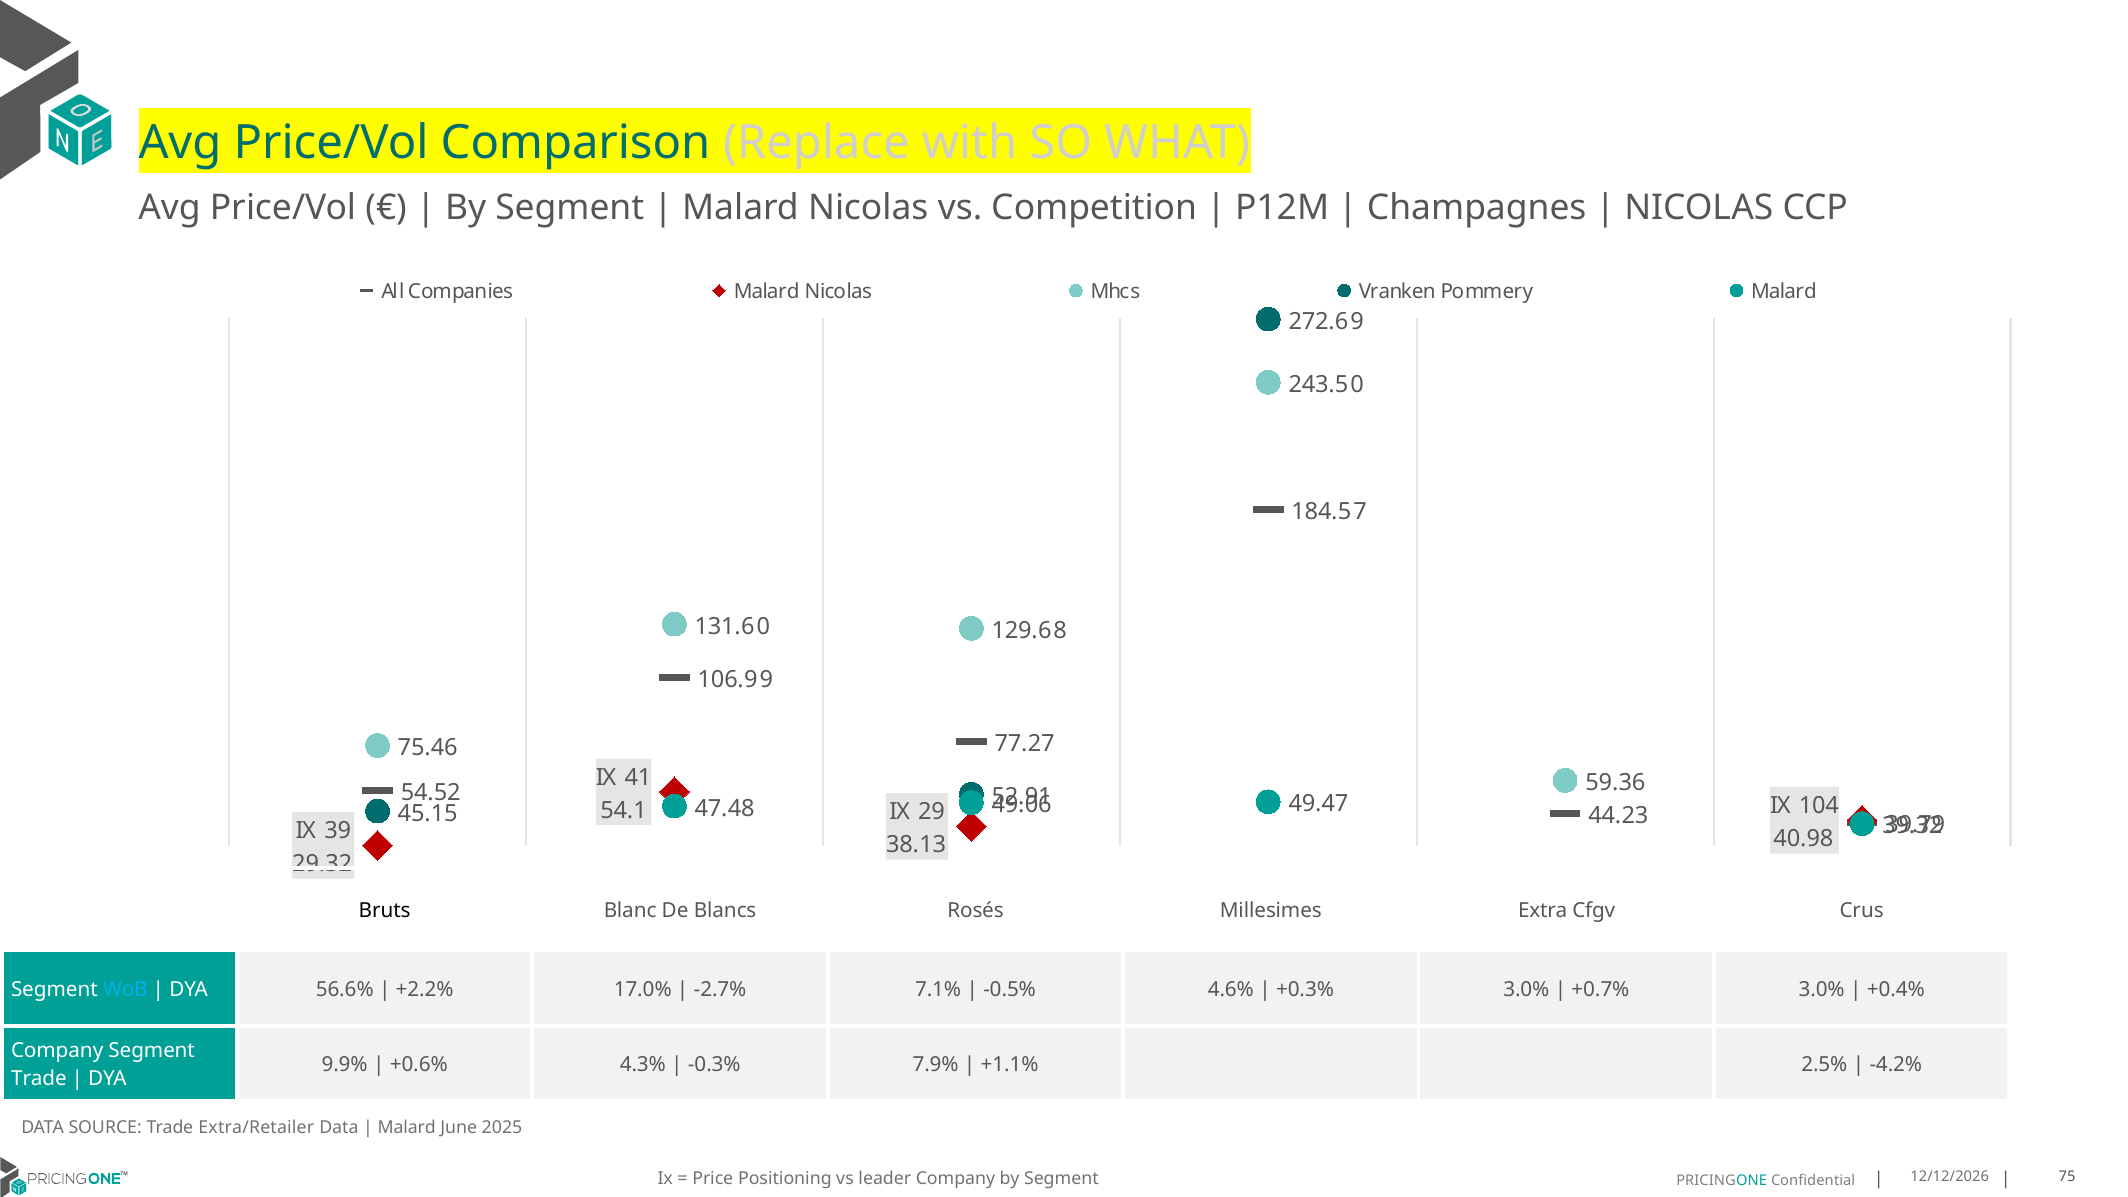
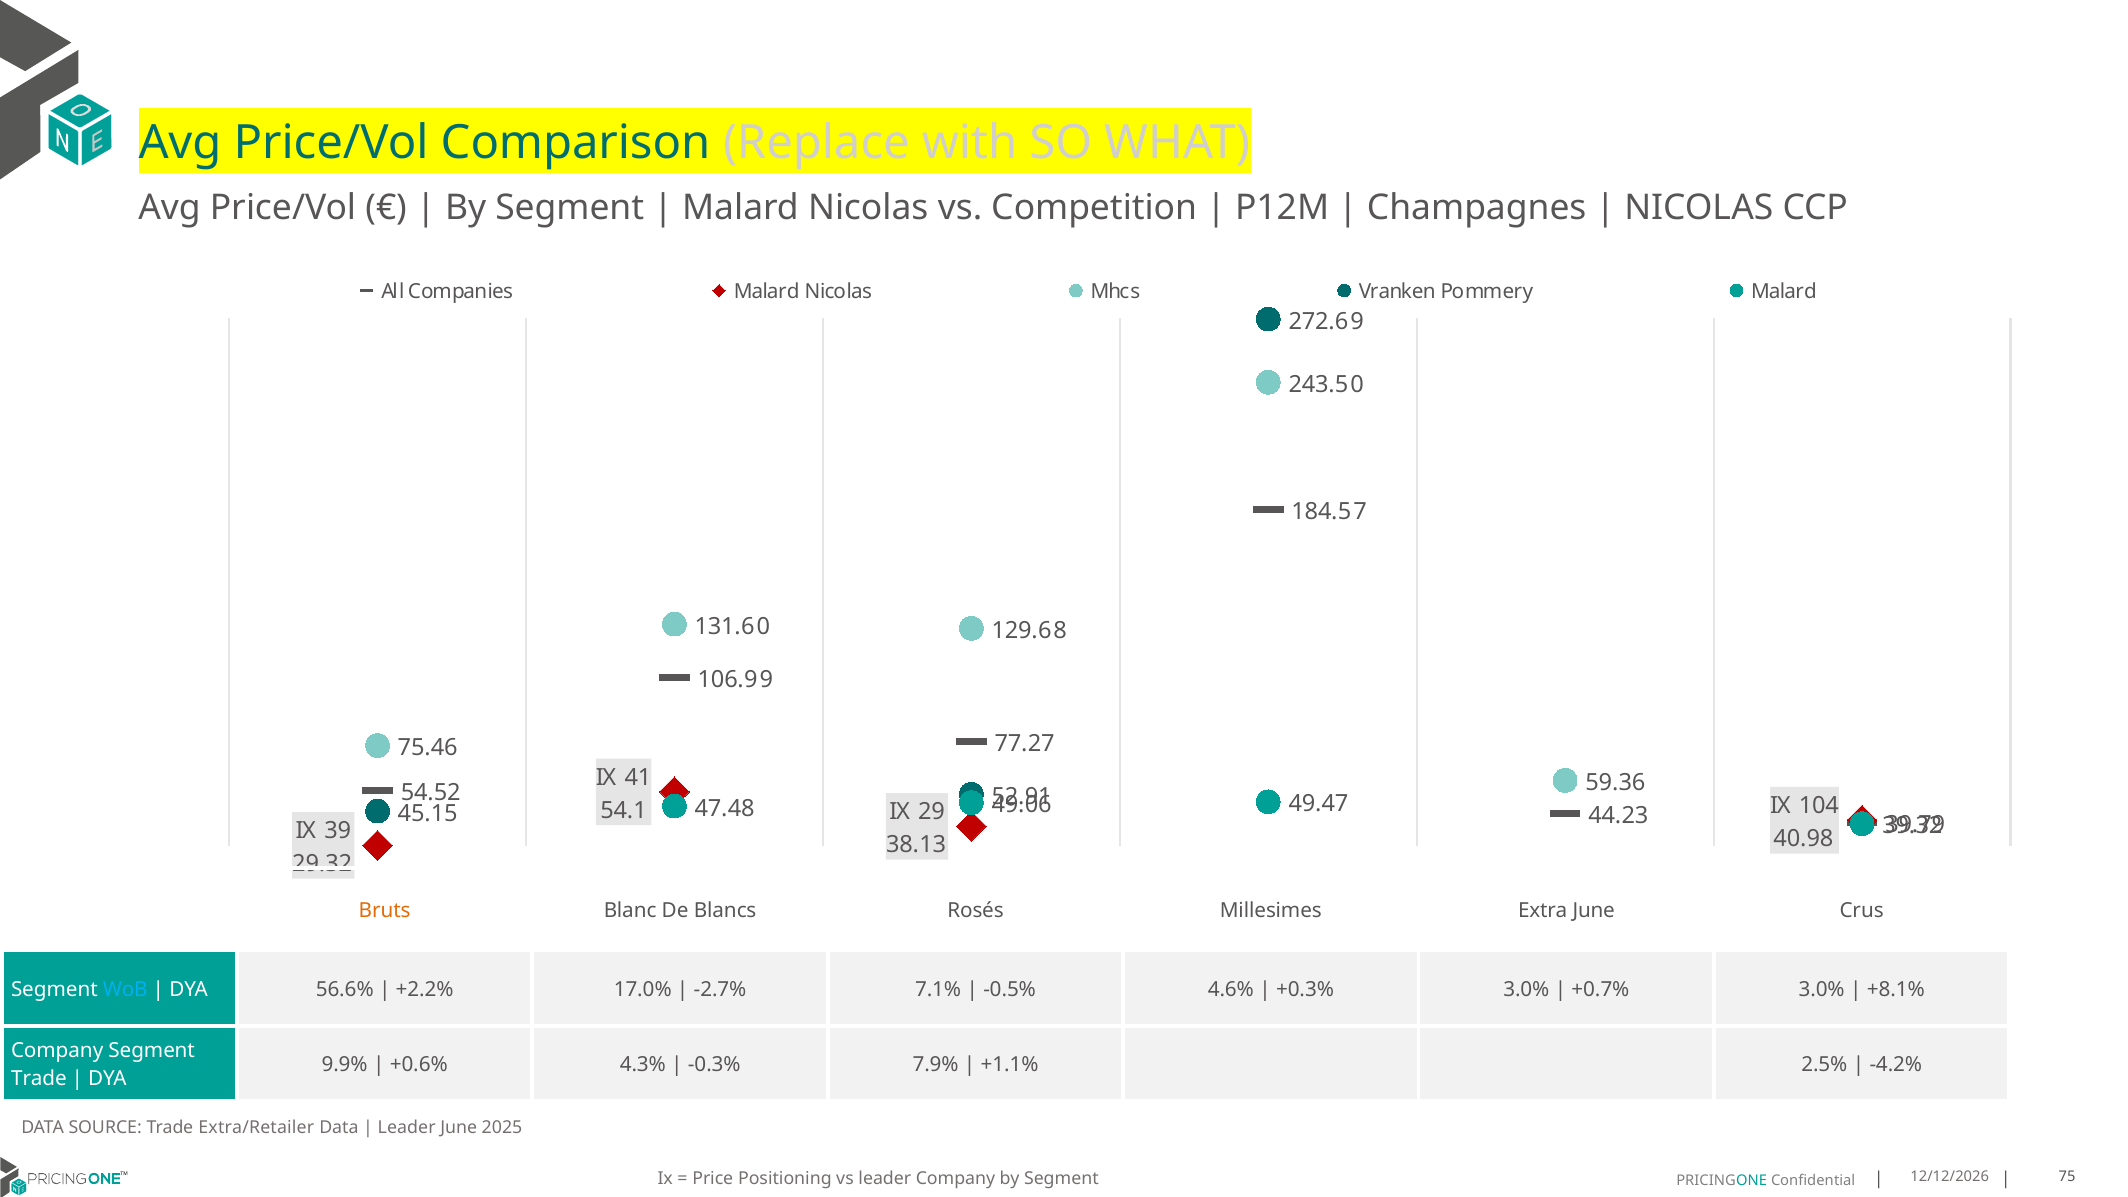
Bruts colour: black -> orange (385, 911)
Extra Cfgv: Cfgv -> June (1594, 911)
+0.4%: +0.4% -> +8.1% (1896, 989)
Malard: Malard -> Leader (407, 1127)
